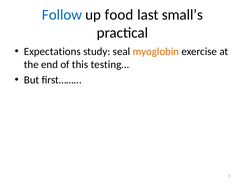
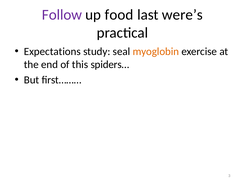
Follow colour: blue -> purple (62, 15)
small’s: small’s -> were’s (182, 15)
testing…: testing… -> spiders… (110, 64)
